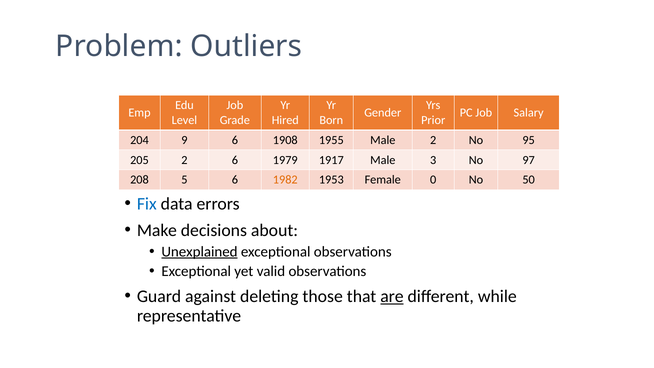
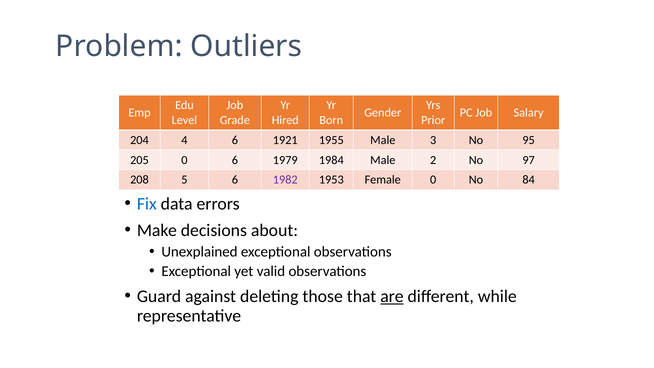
9: 9 -> 4 (184, 140)
1908: 1908 -> 1921 (285, 140)
Male 2: 2 -> 3 (433, 140)
205 2: 2 -> 0 (184, 160)
1917: 1917 -> 1984 (331, 160)
3: 3 -> 2 (433, 160)
1982 colour: orange -> purple (285, 180)
50: 50 -> 84 (529, 180)
Unexplained underline: present -> none (199, 252)
